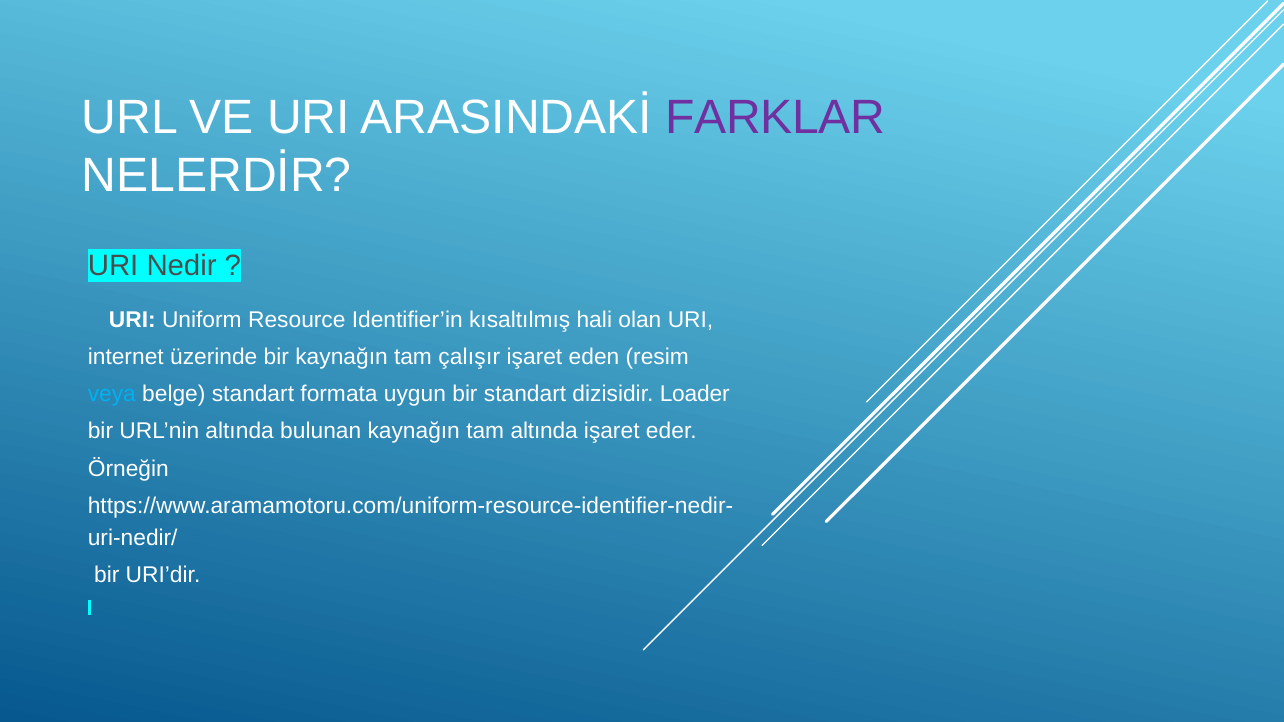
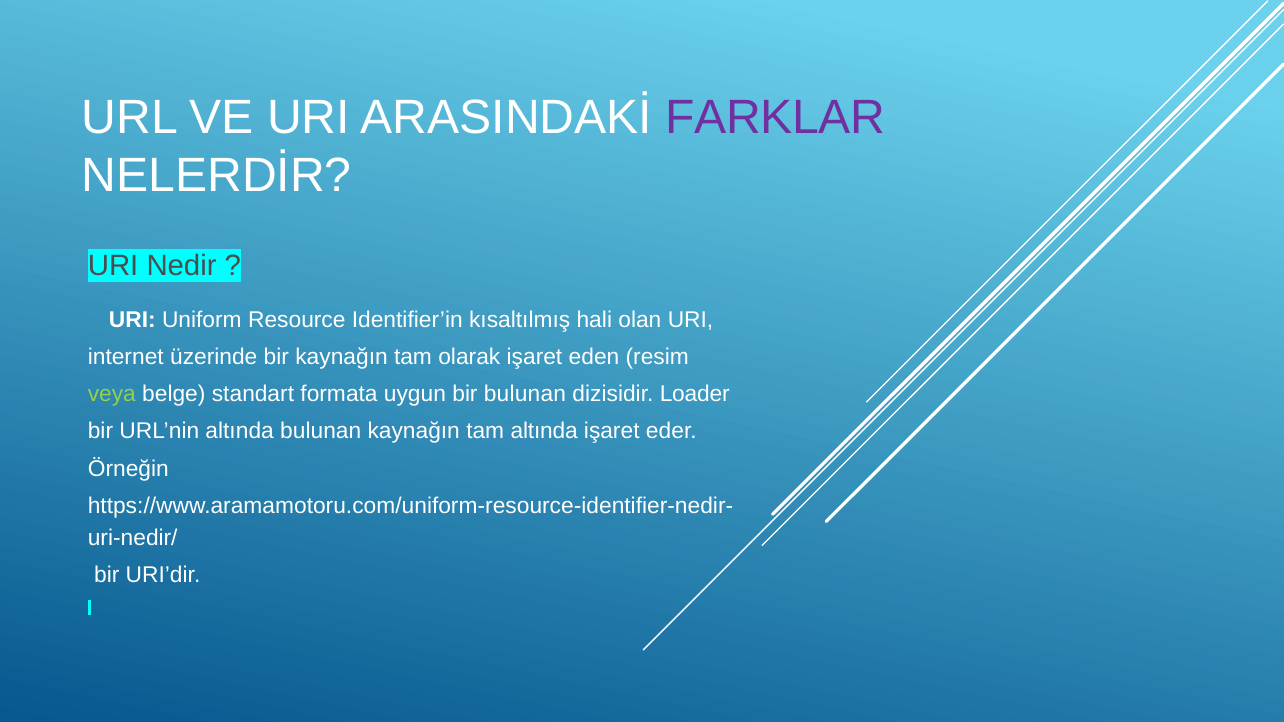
çalışır: çalışır -> olarak (469, 357)
veya colour: light blue -> light green (112, 395)
bir standart: standart -> bulunan (525, 395)
